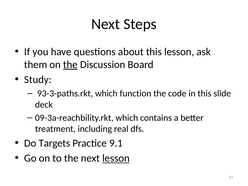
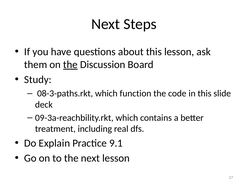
93-3-paths.rkt: 93-3-paths.rkt -> 08-3-paths.rkt (65, 93)
Targets: Targets -> Explain (54, 143)
lesson underline: present -> none (116, 158)
